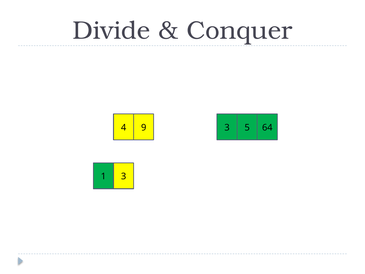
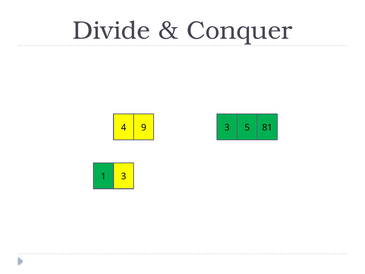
64: 64 -> 81 (267, 127)
